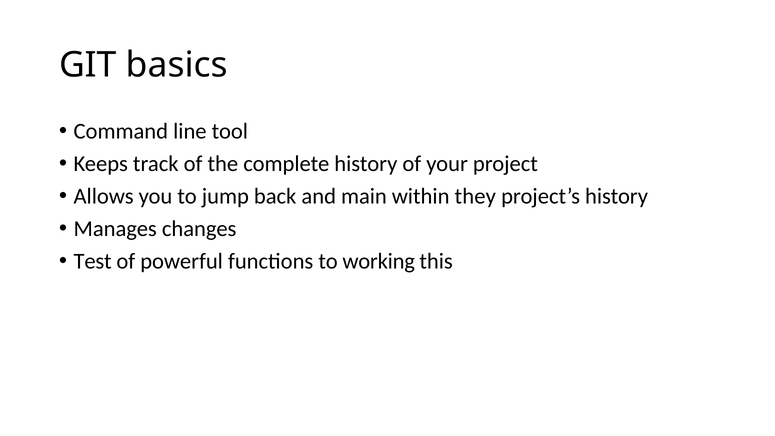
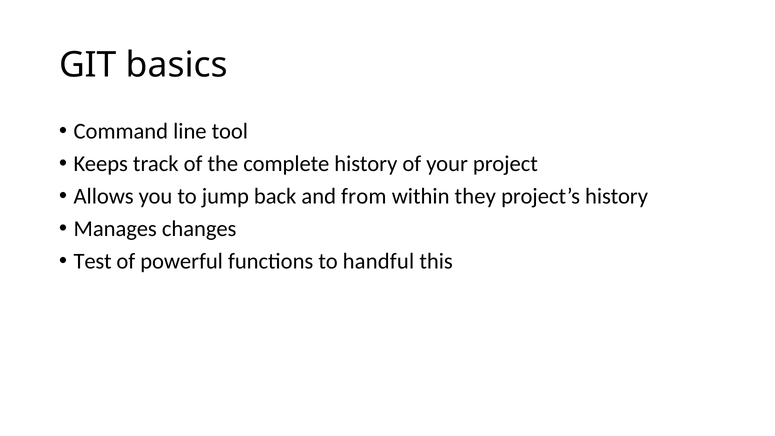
main: main -> from (364, 196)
working: working -> handful (378, 261)
